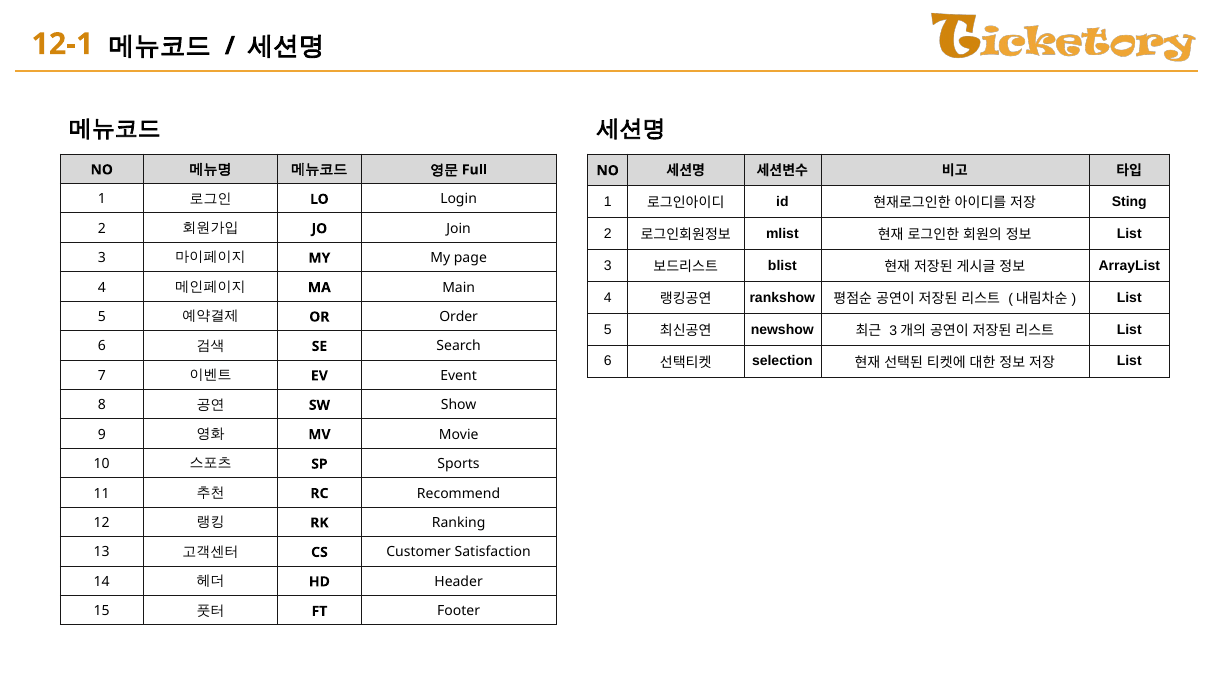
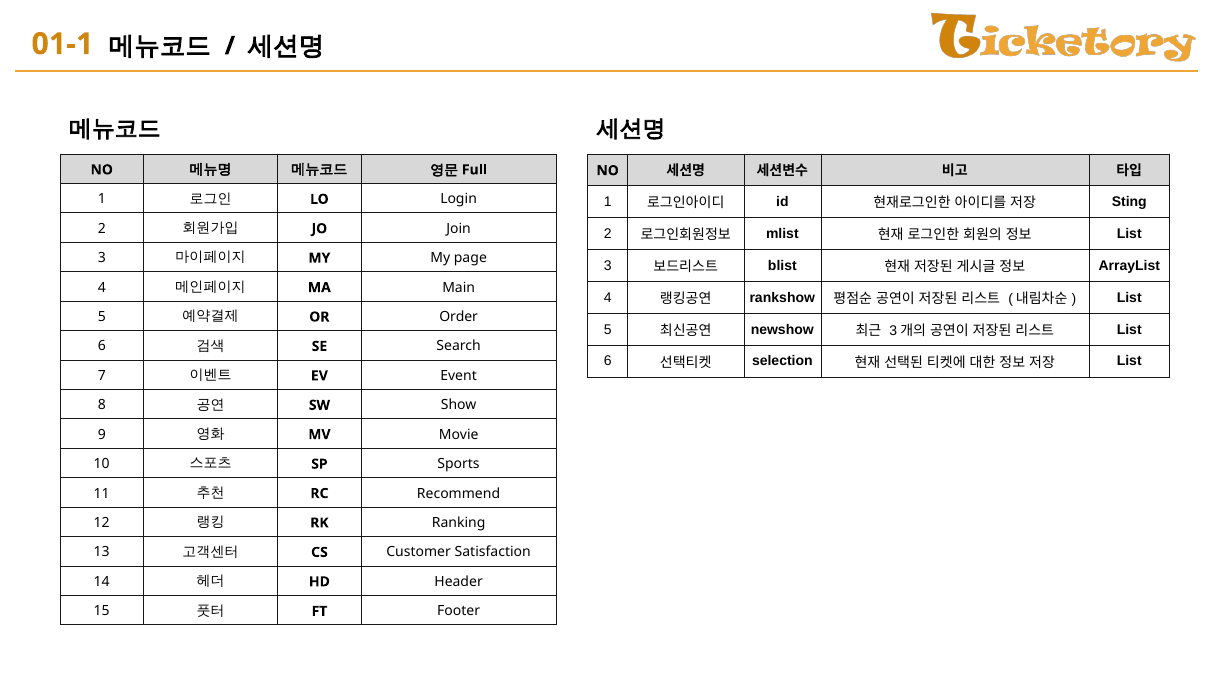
12-1: 12-1 -> 01-1 (62, 44)
